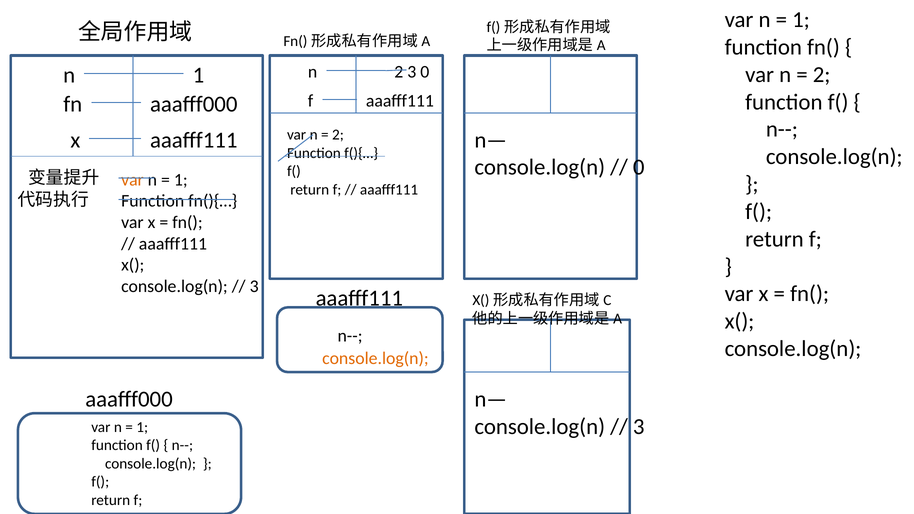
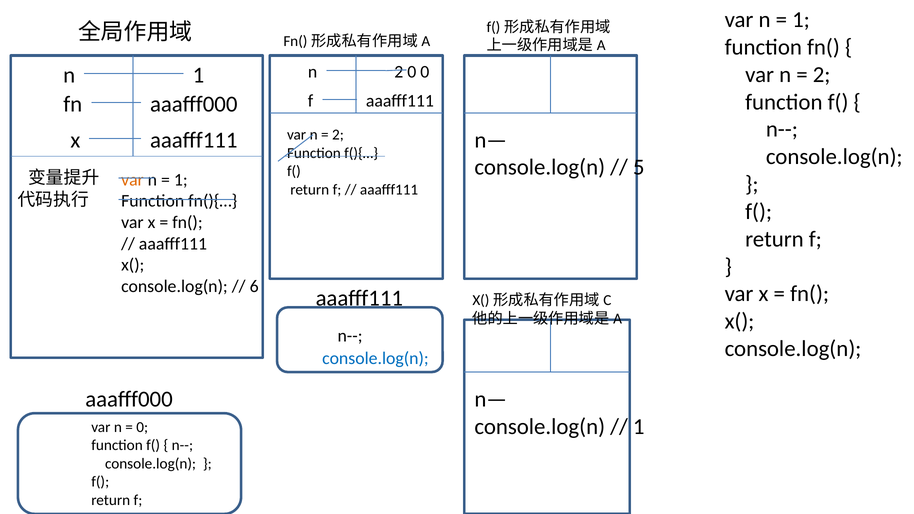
2 3: 3 -> 0 (412, 72)
0: 0 -> 5 (639, 167)
3: 3 -> 6 (254, 287)
console.log(n colour: orange -> blue (375, 358)
3: 3 -> 1 (639, 427)
1: 1 -> 0 (142, 427)
